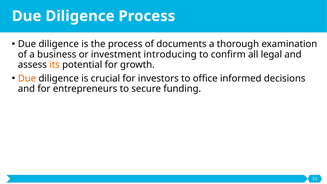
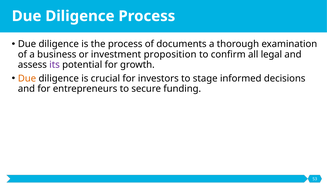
introducing: introducing -> proposition (170, 54)
its colour: orange -> purple (55, 65)
office: office -> stage (205, 78)
